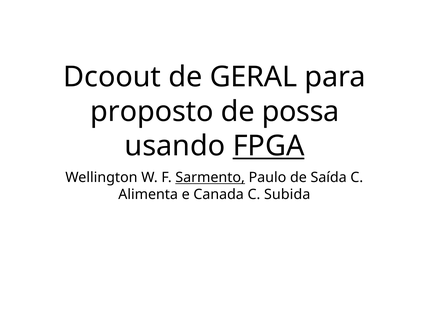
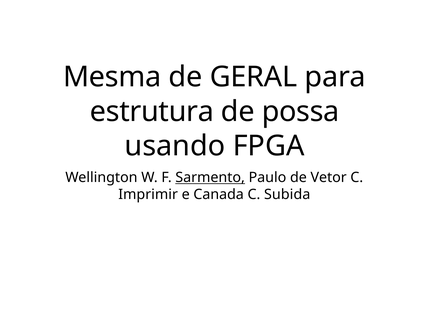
Dcoout: Dcoout -> Mesma (112, 77)
proposto: proposto -> estrutura (152, 111)
FPGA underline: present -> none (269, 146)
Saída: Saída -> Vetor (329, 177)
Alimenta: Alimenta -> Imprimir (148, 194)
